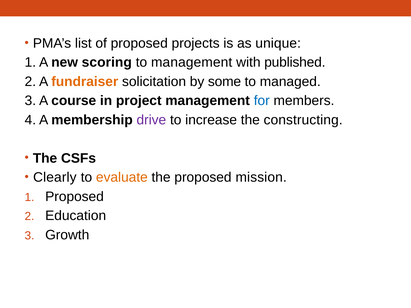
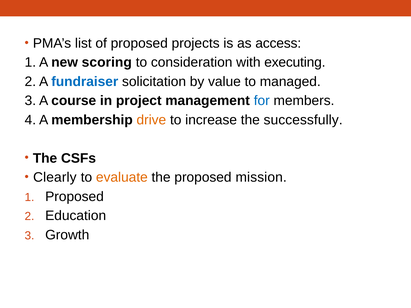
unique: unique -> access (278, 43)
to management: management -> consideration (192, 63)
published: published -> executing (295, 63)
fundraiser colour: orange -> blue (85, 82)
some: some -> value (224, 82)
drive colour: purple -> orange (151, 120)
constructing: constructing -> successfully (303, 120)
